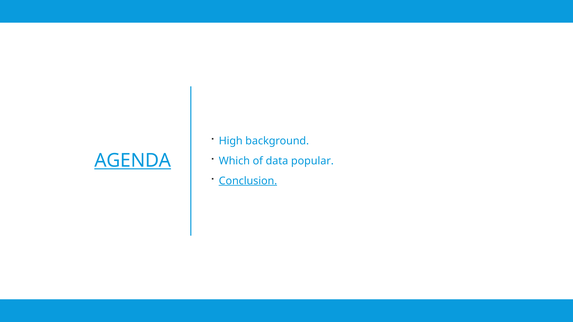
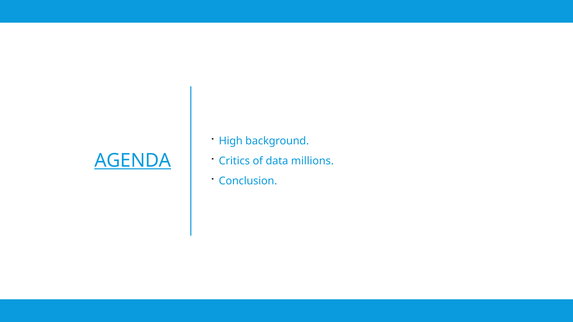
Which: Which -> Critics (234, 161)
popular: popular -> millions (312, 161)
Conclusion underline: present -> none (248, 181)
